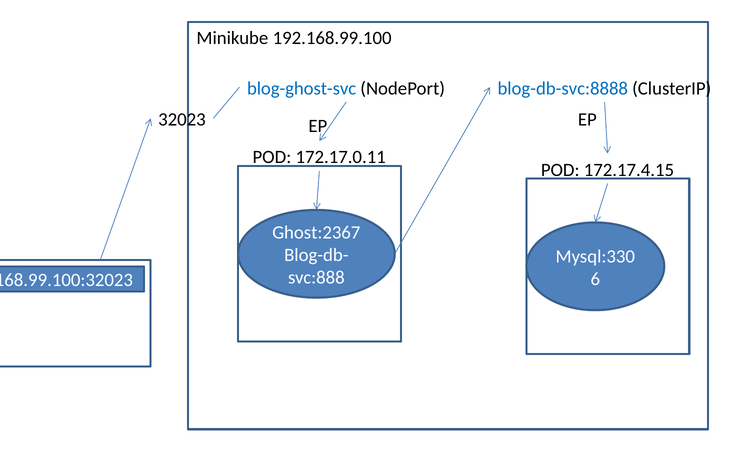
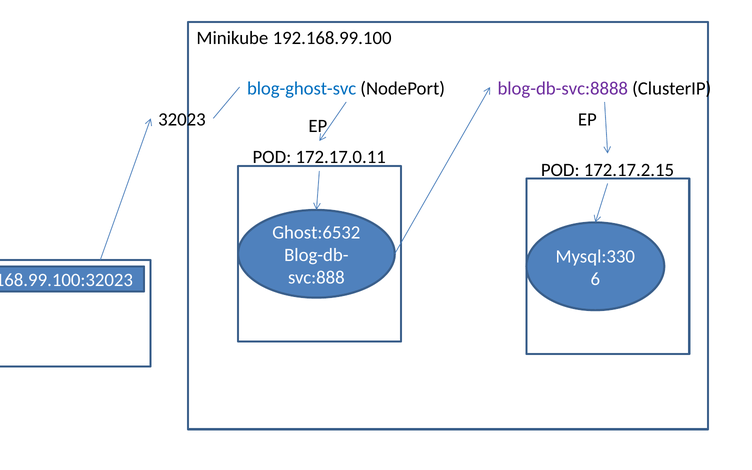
blog-db-svc:8888 colour: blue -> purple (563, 88)
172.17.4.15: 172.17.4.15 -> 172.17.2.15 (629, 170)
Ghost:2367: Ghost:2367 -> Ghost:6532 (316, 233)
